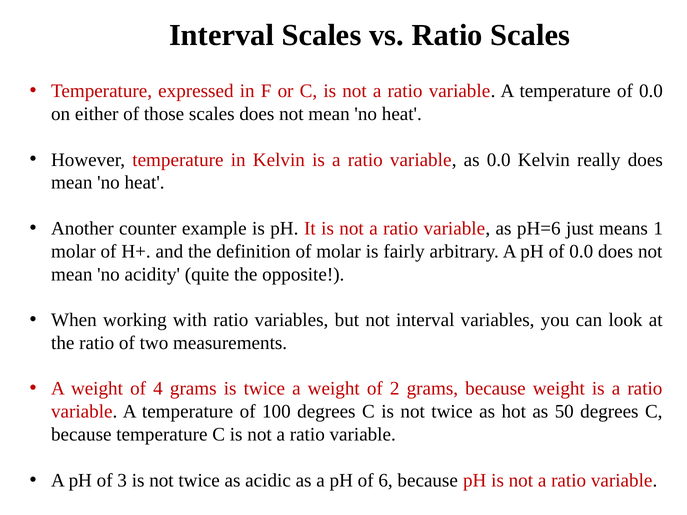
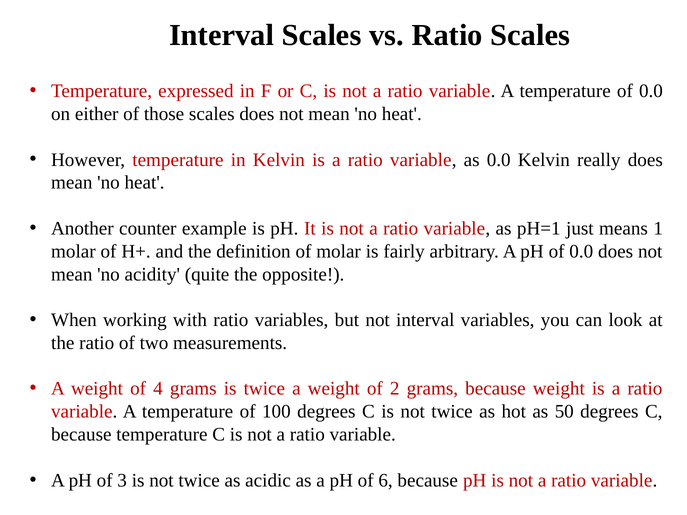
pH=6: pH=6 -> pH=1 (539, 229)
